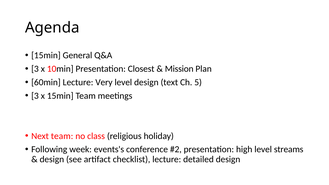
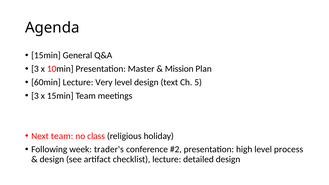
Closest: Closest -> Master (141, 69)
events's: events's -> trader's (109, 149)
streams: streams -> process (289, 149)
